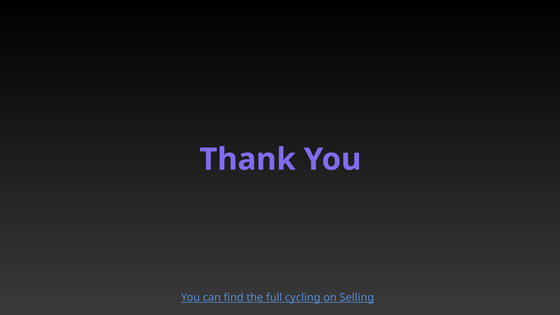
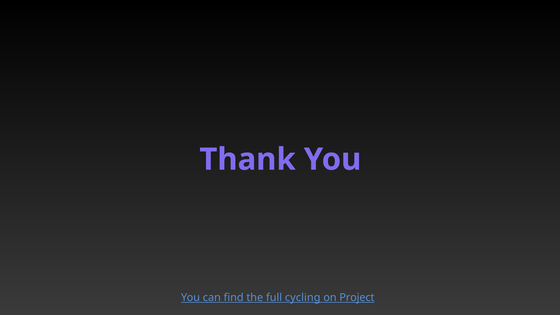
Selling: Selling -> Project (357, 297)
